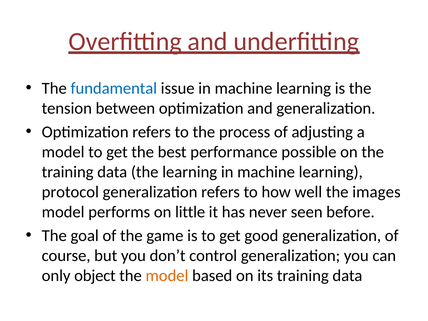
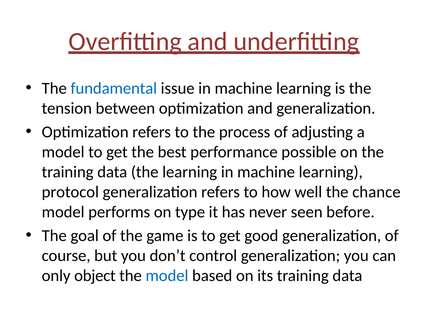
images: images -> chance (376, 192)
little: little -> type (190, 212)
model colour: orange -> blue (167, 276)
